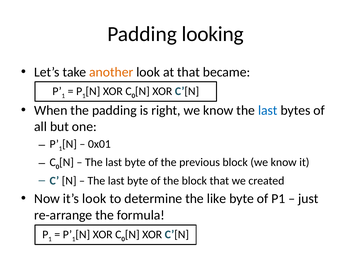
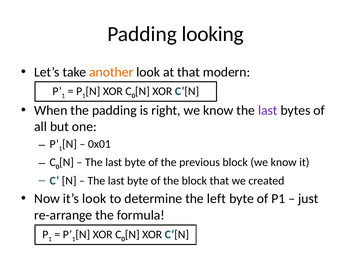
became: became -> modern (227, 72)
last colour: blue -> purple (268, 110)
like: like -> left (216, 199)
